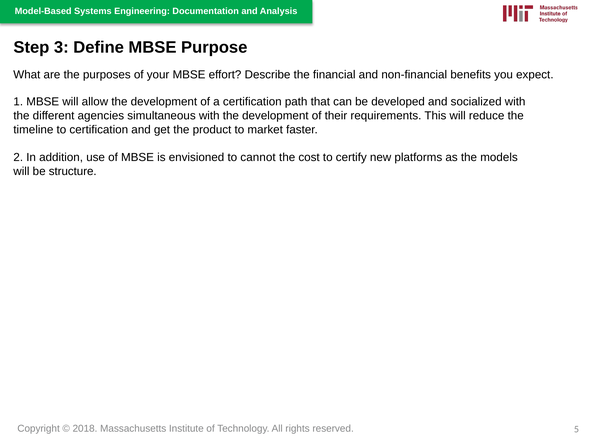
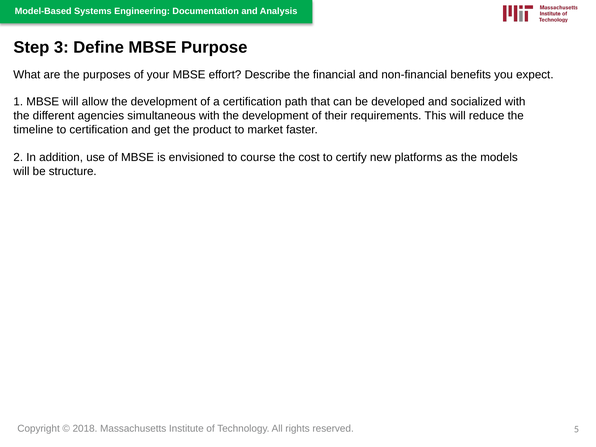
cannot: cannot -> course (258, 157)
